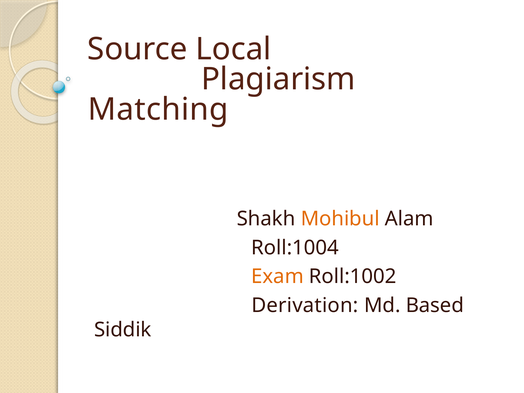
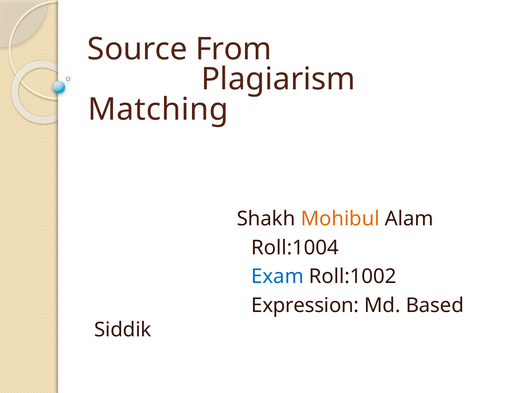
Local: Local -> From (234, 49)
Exam colour: orange -> blue (278, 277)
Derivation: Derivation -> Expression (305, 305)
